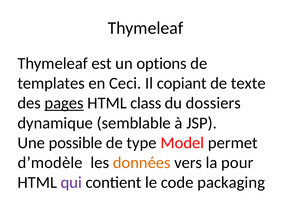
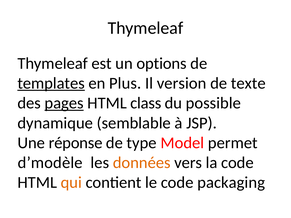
templates underline: none -> present (51, 83)
Ceci: Ceci -> Plus (125, 83)
copiant: copiant -> version (182, 83)
dossiers: dossiers -> possible (213, 103)
possible: possible -> réponse (76, 143)
la pour: pour -> code (237, 163)
qui colour: purple -> orange (71, 183)
